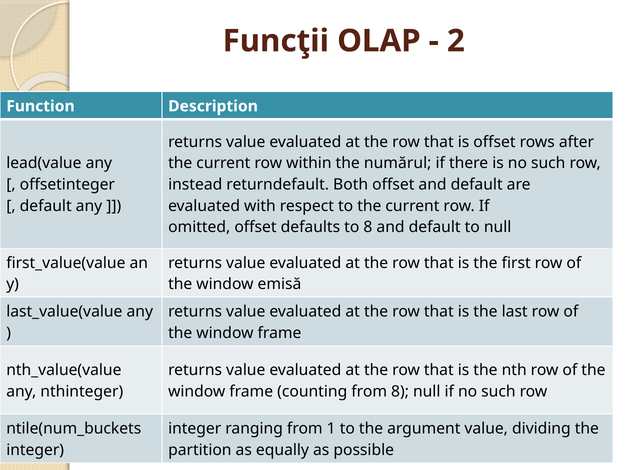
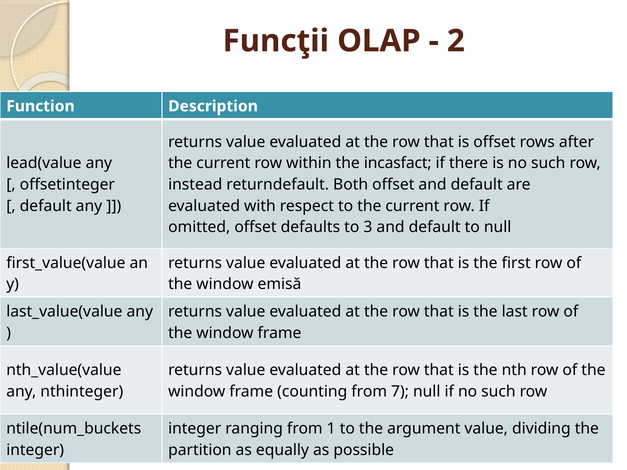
numărul: numărul -> incasfact (398, 163)
to 8: 8 -> 3 (368, 227)
from 8: 8 -> 7 (400, 392)
